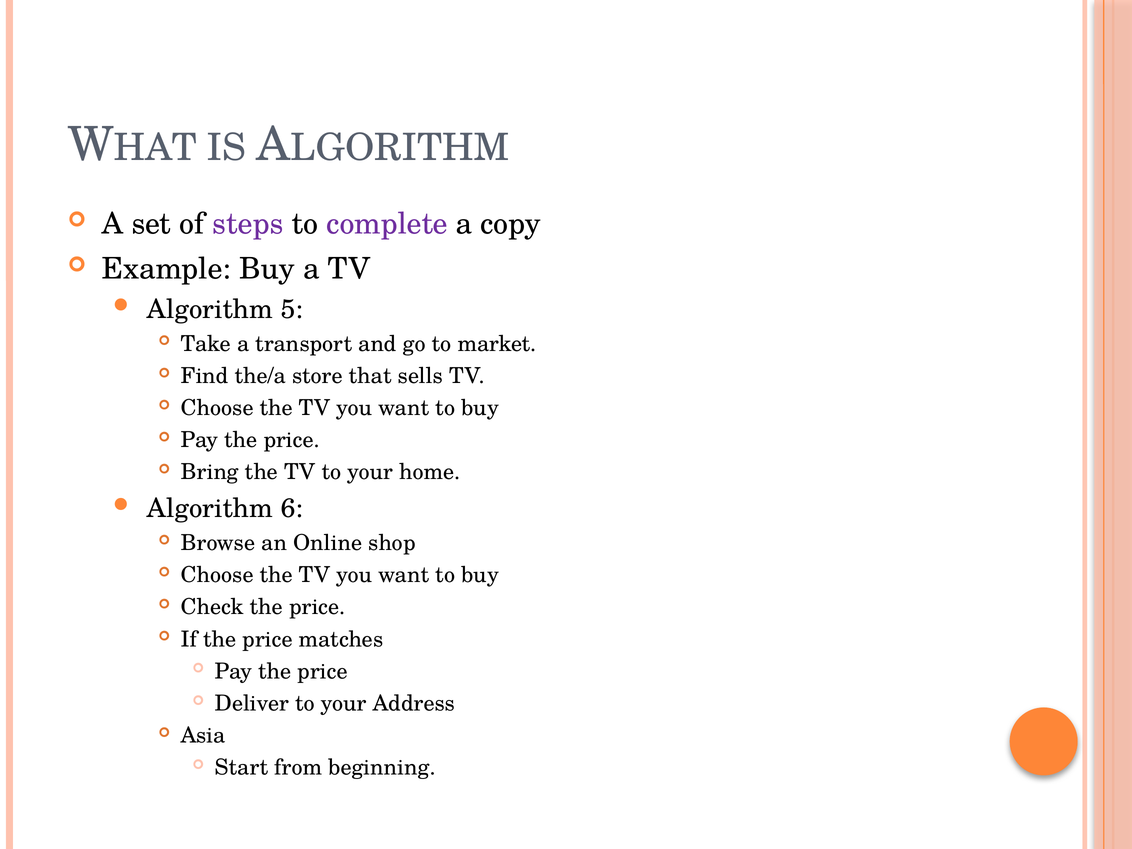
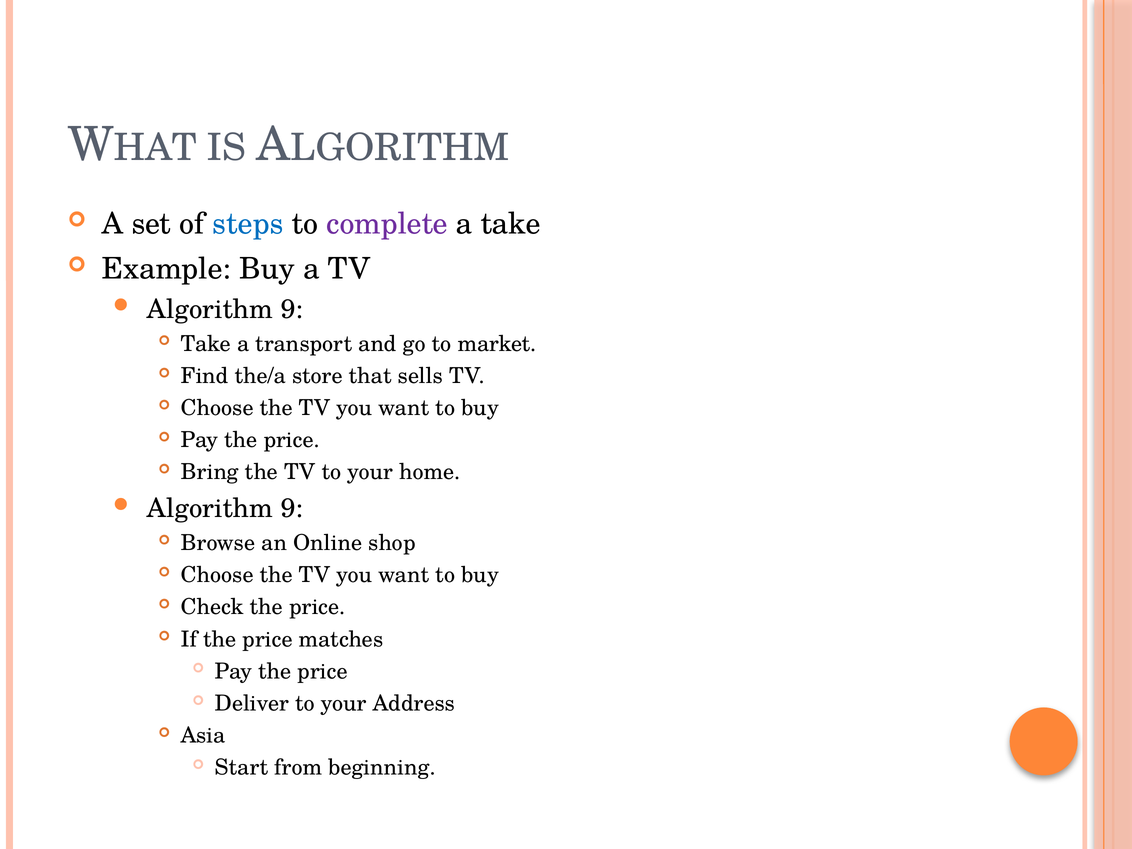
steps colour: purple -> blue (248, 224)
a copy: copy -> take (511, 224)
5: 5 -> 9 (292, 309)
6: 6 -> 9 (292, 508)
